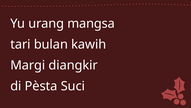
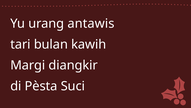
mangsa: mangsa -> antawis (91, 23)
